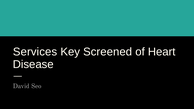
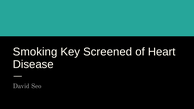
Services: Services -> Smoking (35, 52)
